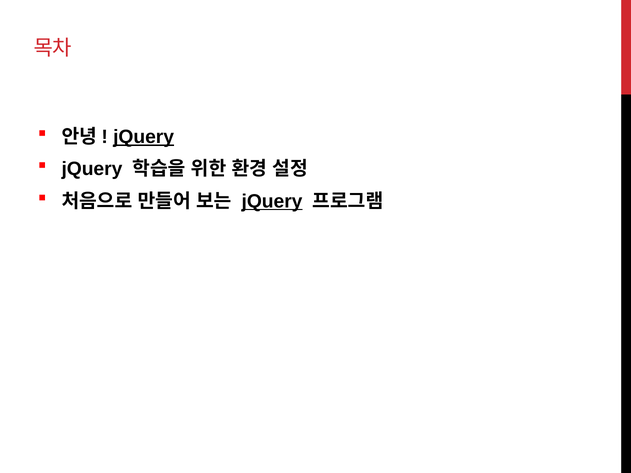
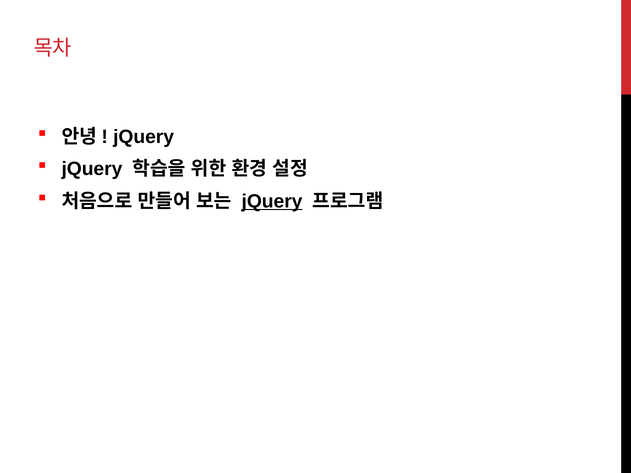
jQuery underline: present -> none (144, 137)
